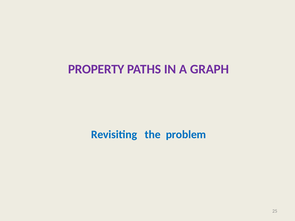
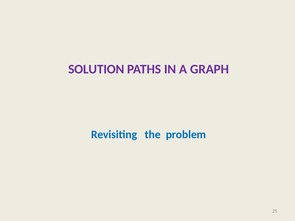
PROPERTY: PROPERTY -> SOLUTION (96, 69)
